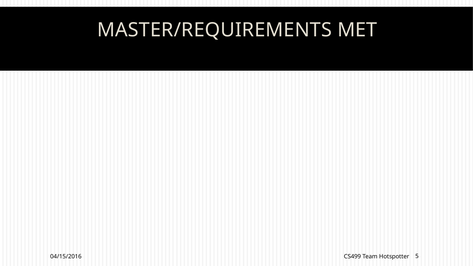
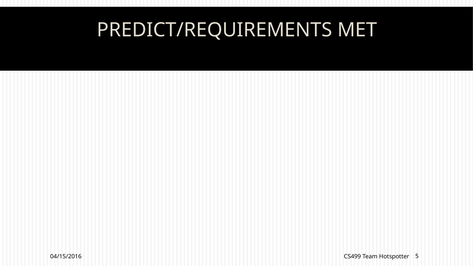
MASTER/REQUIREMENTS: MASTER/REQUIREMENTS -> PREDICT/REQUIREMENTS (215, 30)
